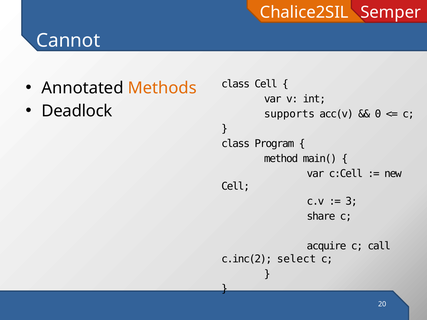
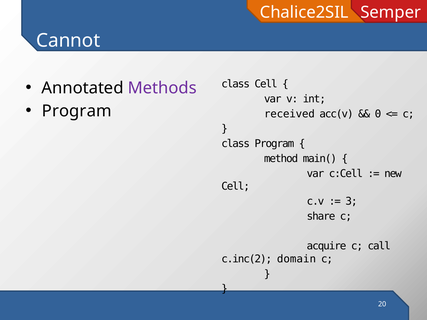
Methods colour: orange -> purple (162, 88)
Deadlock: Deadlock -> Program (77, 111)
supports: supports -> received (289, 114)
select: select -> domain (296, 259)
